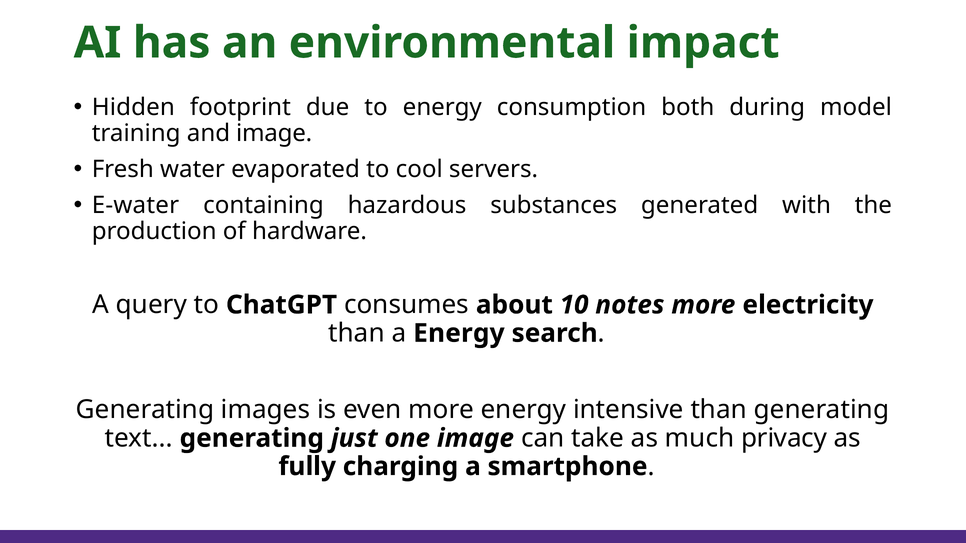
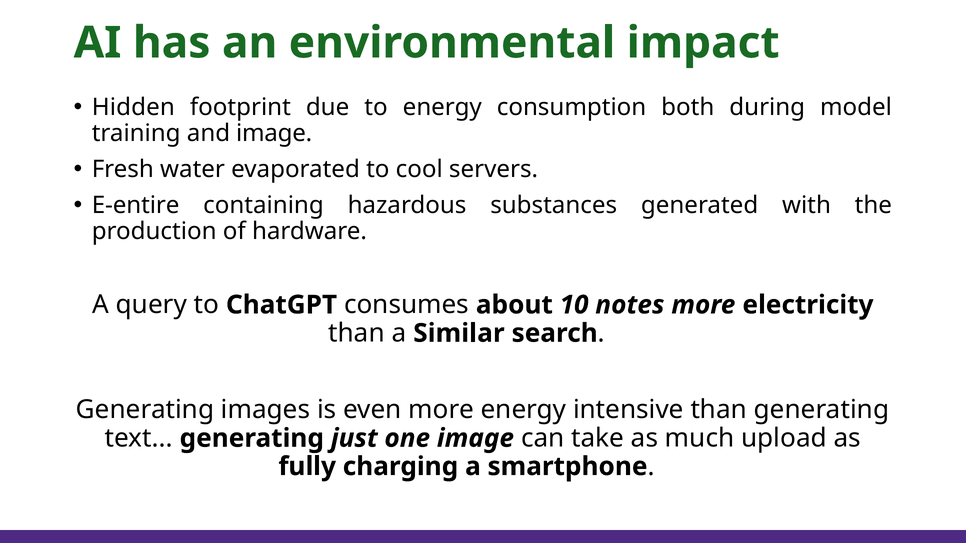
E-water: E-water -> E-entire (136, 206)
a Energy: Energy -> Similar (459, 333)
privacy: privacy -> upload (784, 438)
